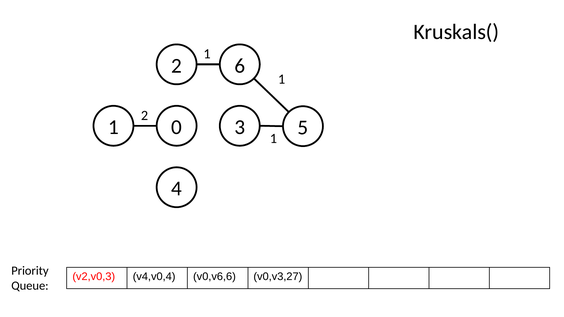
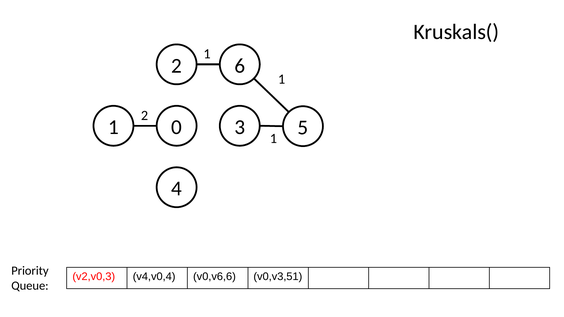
v0,v3,27: v0,v3,27 -> v0,v3,51 (278, 277)
